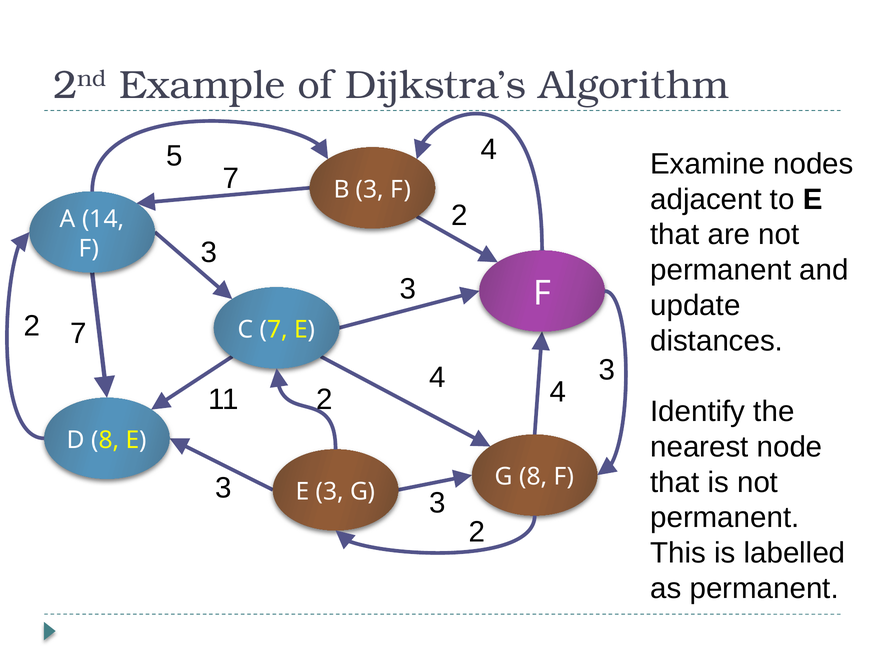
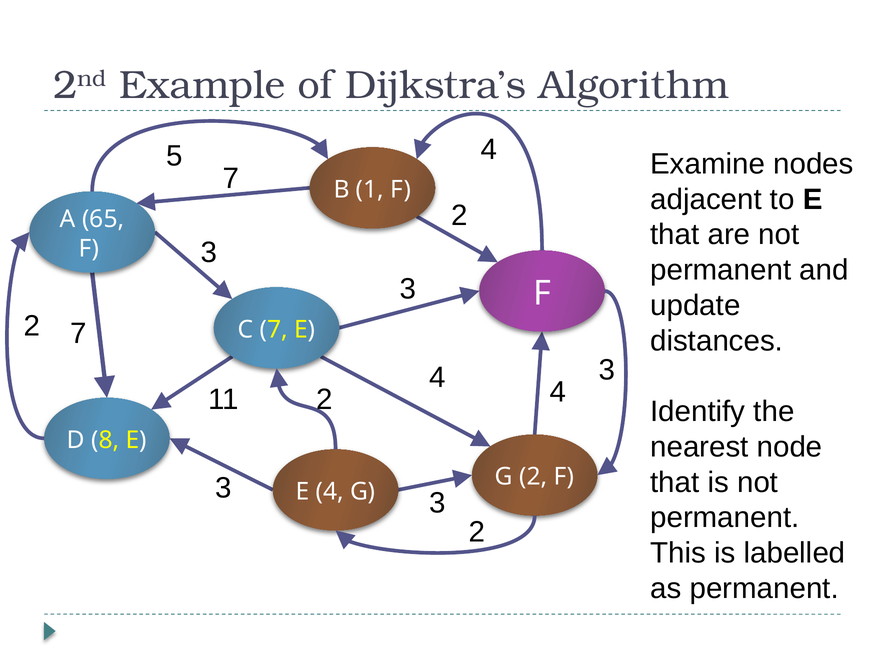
B 3: 3 -> 1 (370, 190)
14: 14 -> 65 (103, 219)
G 8: 8 -> 2 (533, 477)
E 3: 3 -> 4 (330, 492)
